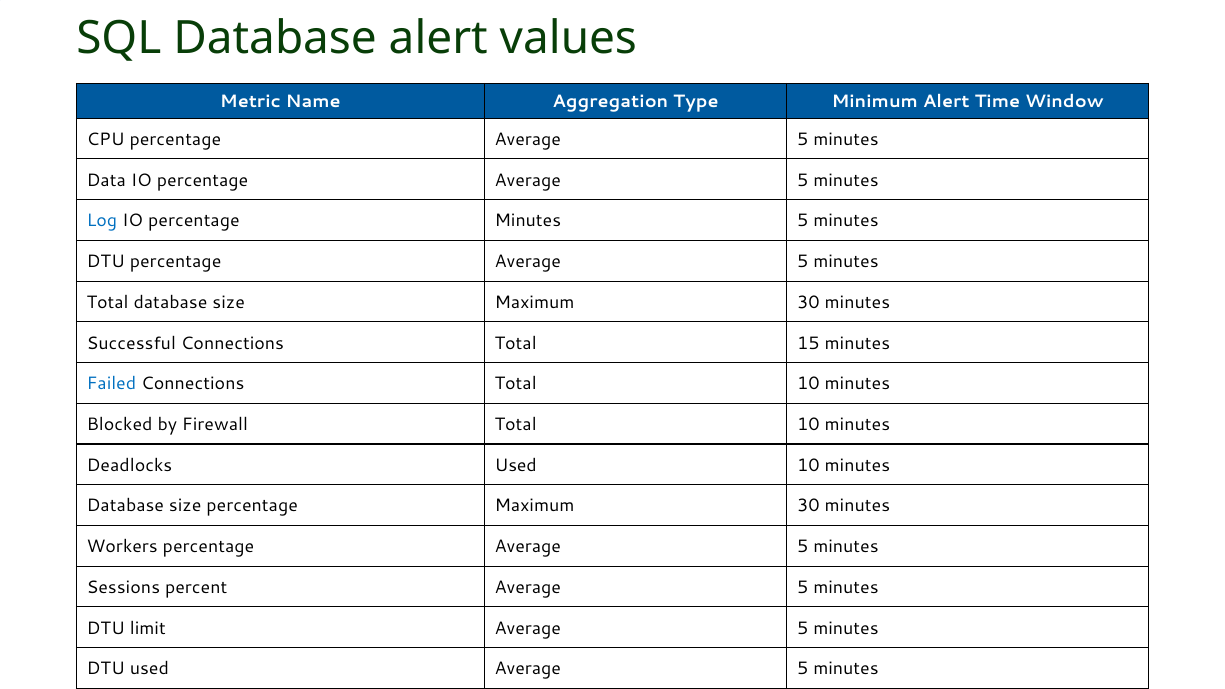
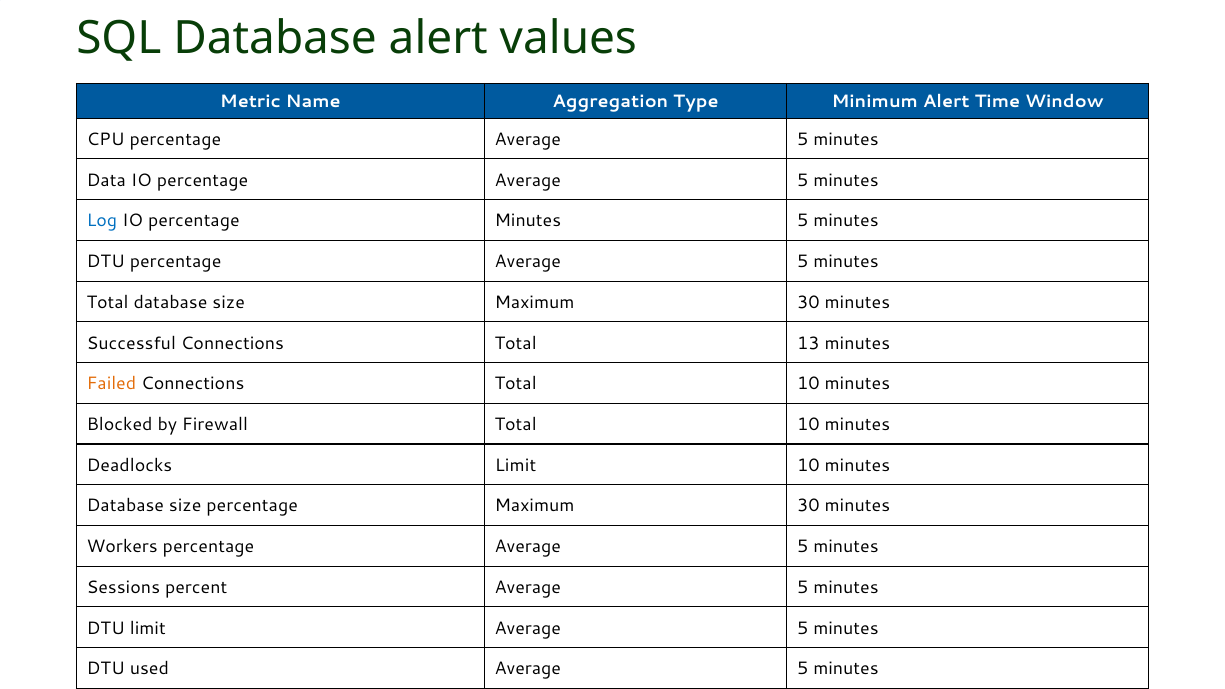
15: 15 -> 13 (808, 343)
Failed colour: blue -> orange (111, 384)
Deadlocks Used: Used -> Limit (516, 465)
